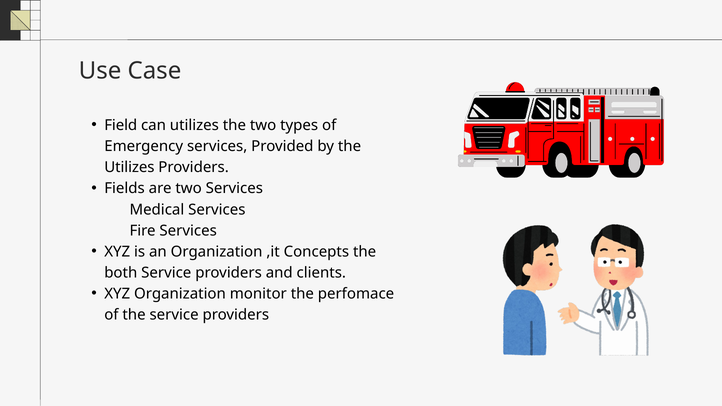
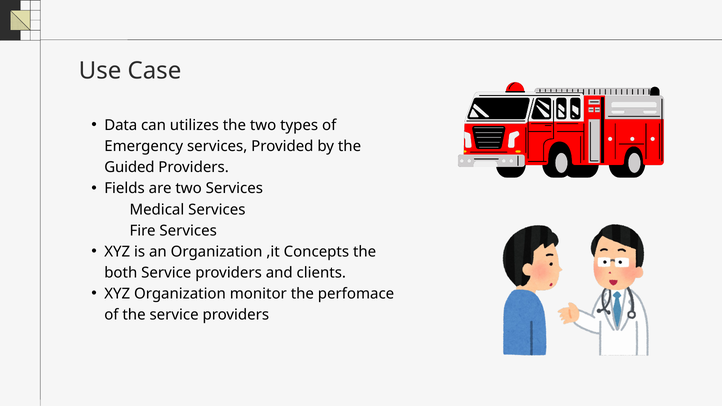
Field: Field -> Data (121, 125)
Utilizes: Utilizes -> Guided (129, 167)
